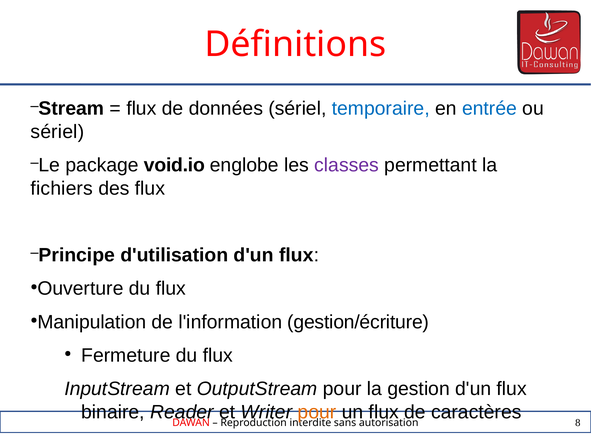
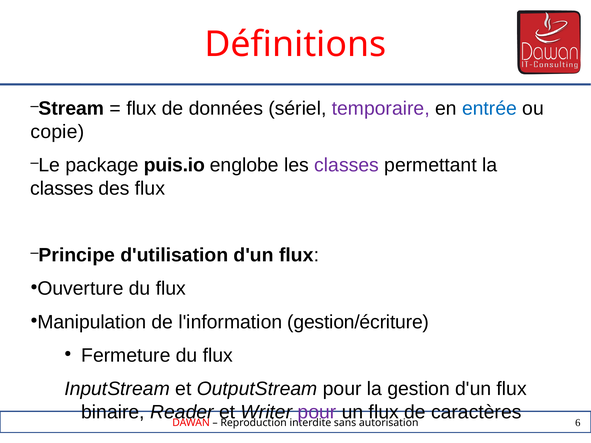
temporaire colour: blue -> purple (381, 108)
sériel: sériel -> copie (57, 132)
void.io: void.io -> puis.io (174, 165)
fichiers: fichiers -> classes (62, 188)
pour colour: orange -> purple (317, 412)
8: 8 -> 6 (578, 423)
